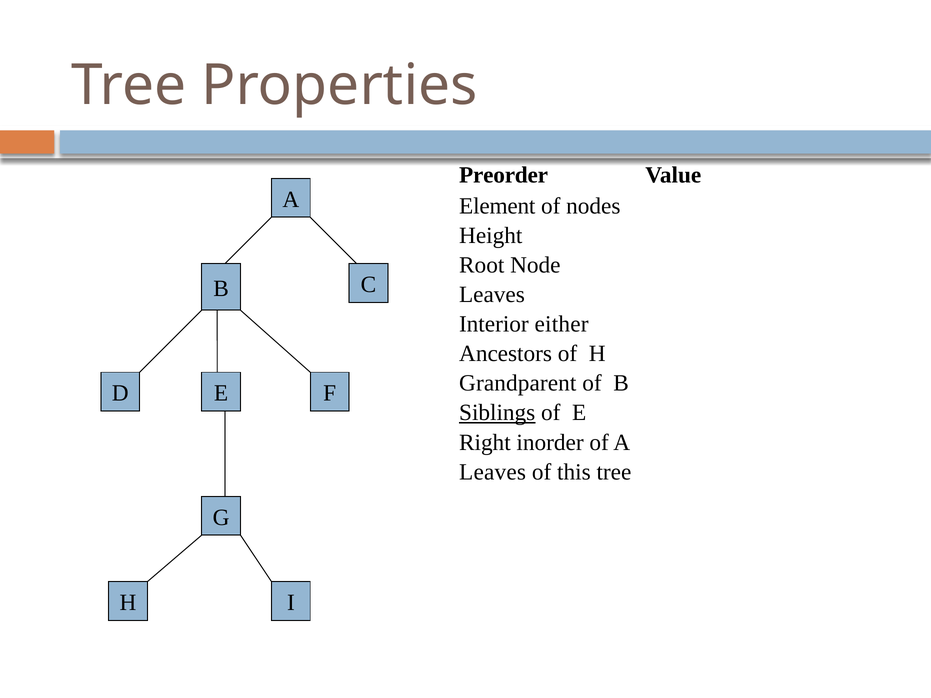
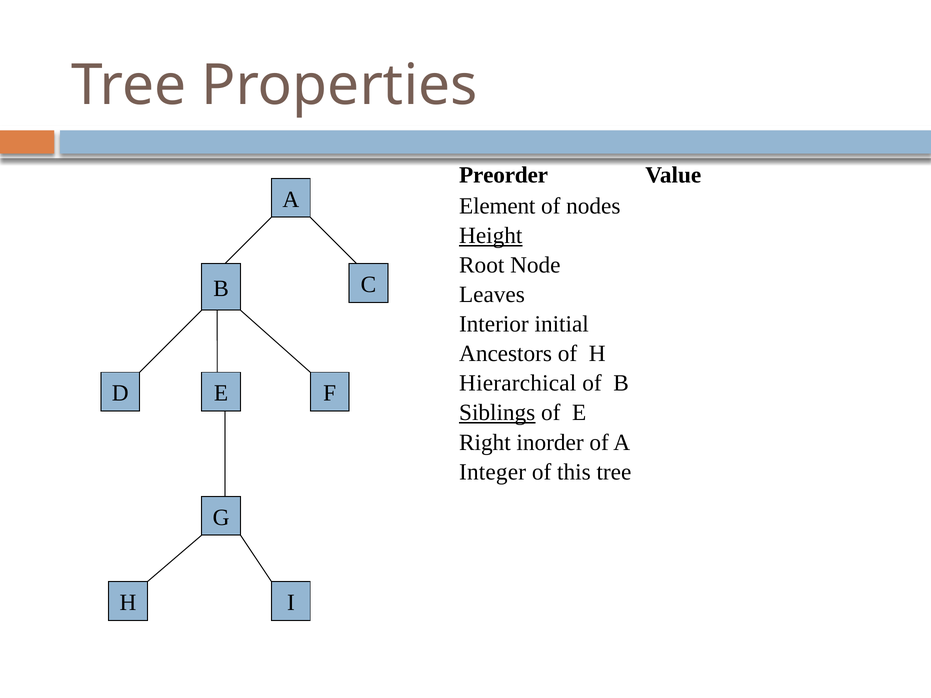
Height underline: none -> present (491, 236)
either: either -> initial (562, 324)
Grandparent: Grandparent -> Hierarchical (518, 383)
Leaves: Leaves -> Integer (493, 472)
